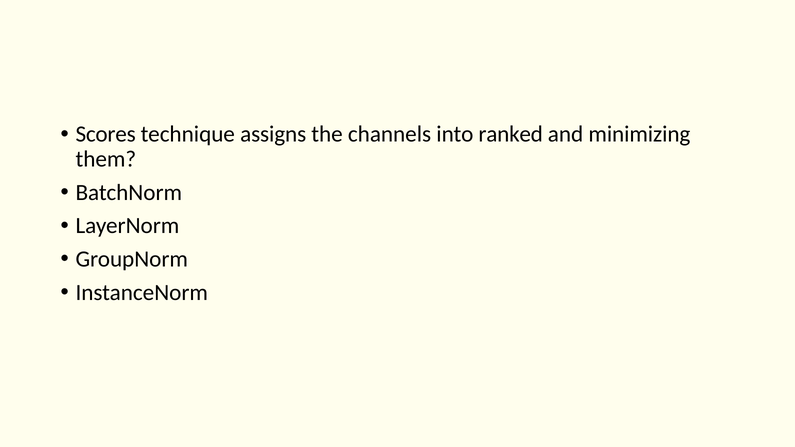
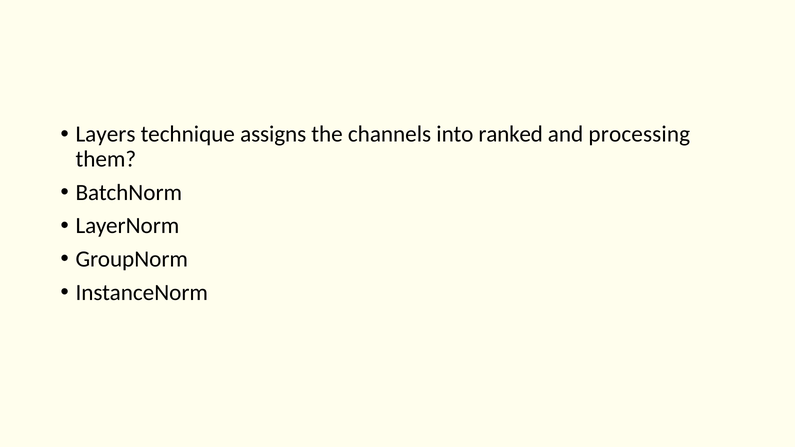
Scores: Scores -> Layers (105, 134)
minimizing: minimizing -> processing (639, 134)
